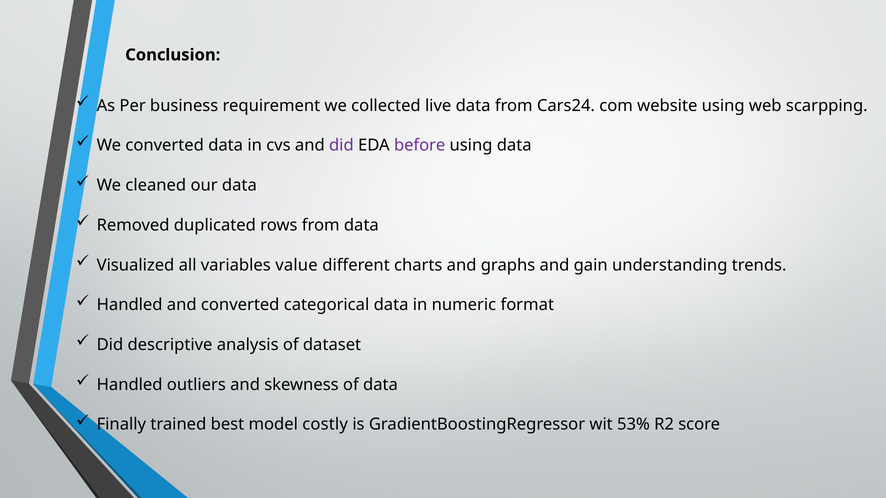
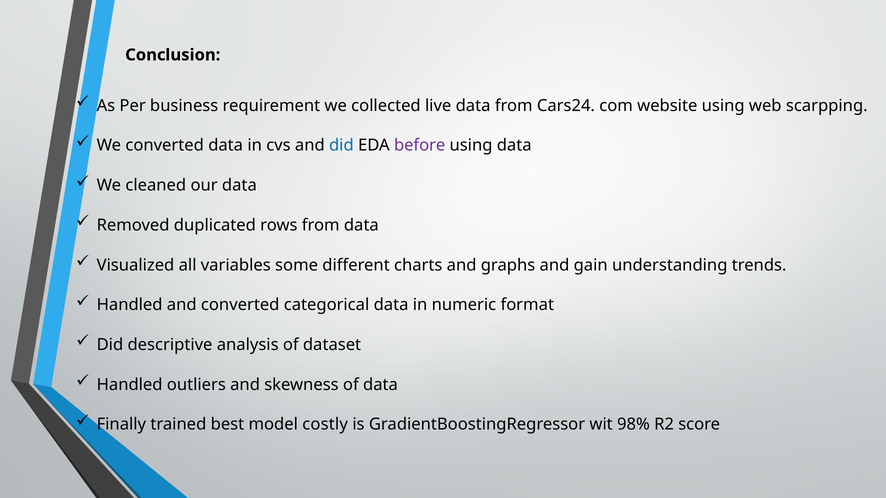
did colour: purple -> blue (341, 146)
value: value -> some (297, 265)
53%: 53% -> 98% (633, 425)
